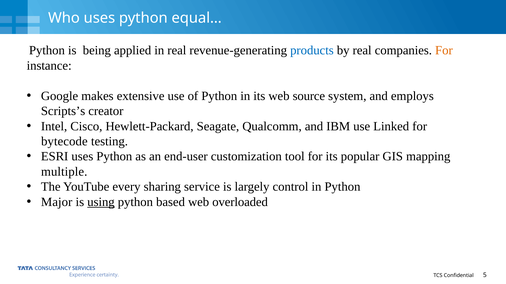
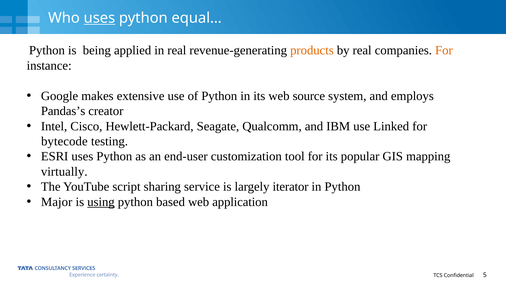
uses underline: none -> present (99, 18)
products colour: blue -> orange (312, 51)
Scripts’s: Scripts’s -> Pandas’s (63, 111)
multiple: multiple -> virtually (64, 172)
every: every -> script (127, 187)
control: control -> iterator (291, 187)
overloaded: overloaded -> application (240, 202)
